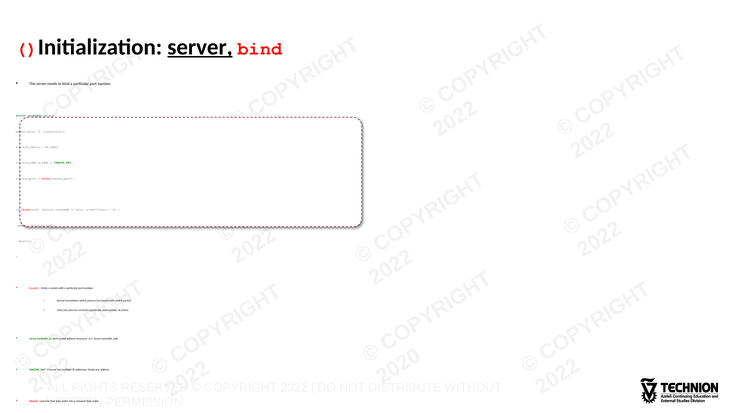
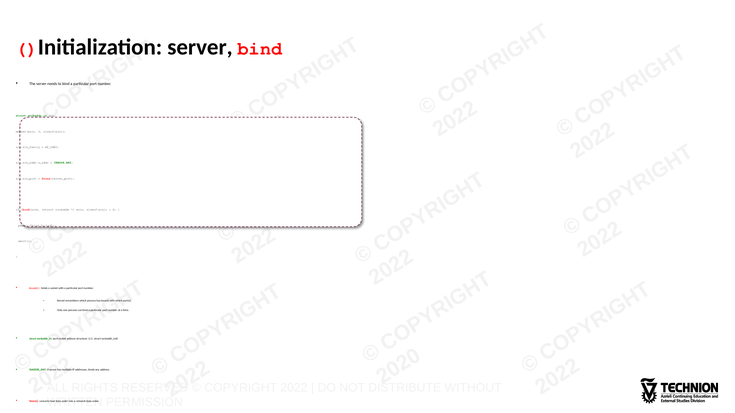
server underline: present -> none (200, 47)
